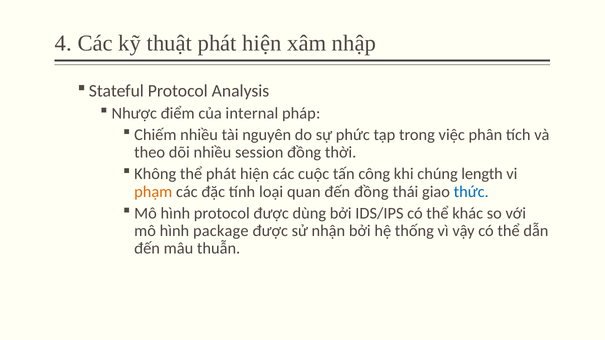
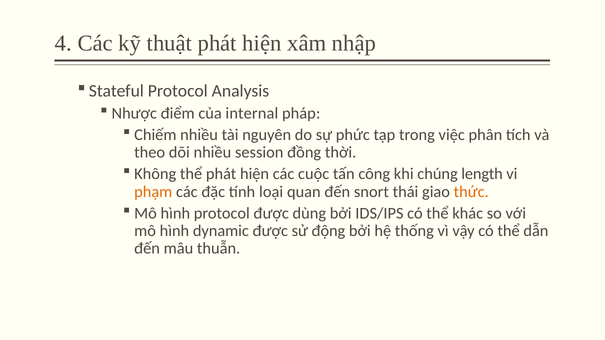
đến đồng: đồng -> snort (371, 192)
thức colour: blue -> orange (471, 192)
package: package -> dynamic (221, 231)
nhận: nhận -> động (328, 231)
